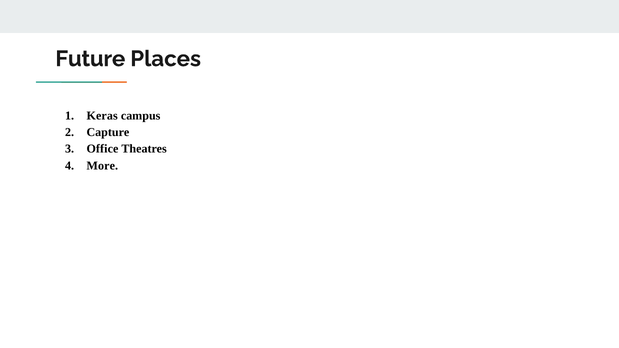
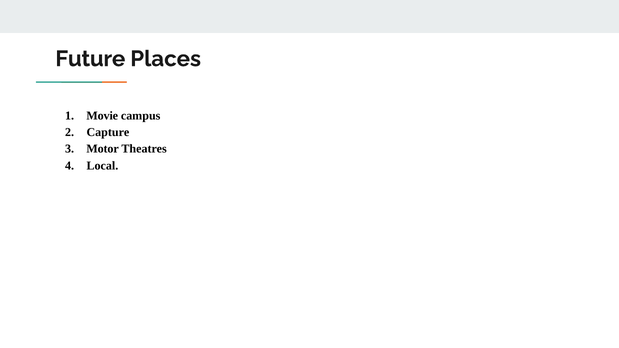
Keras: Keras -> Movie (102, 116)
Office: Office -> Motor (103, 149)
More: More -> Local (102, 166)
